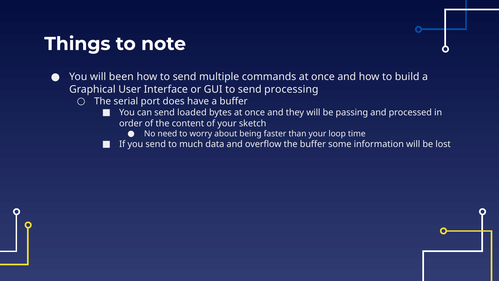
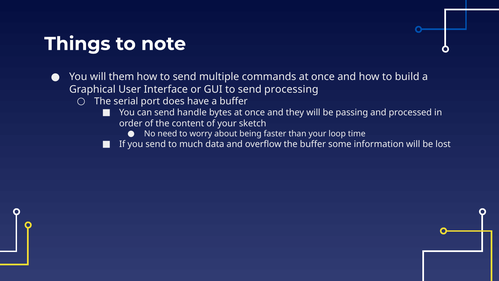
been: been -> them (121, 77)
loaded: loaded -> handle (192, 112)
